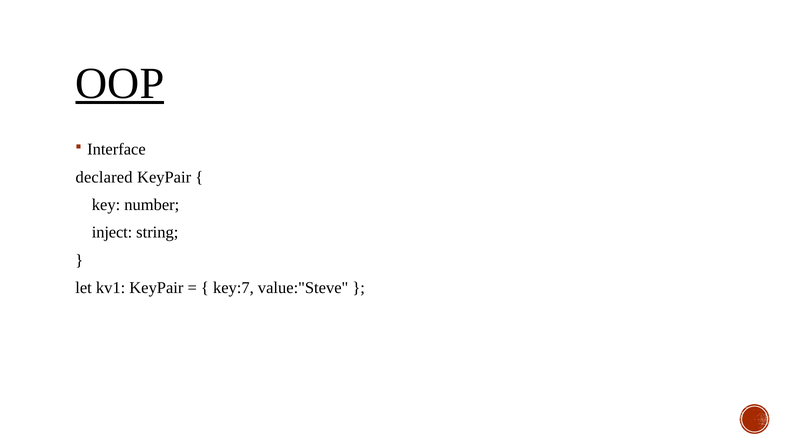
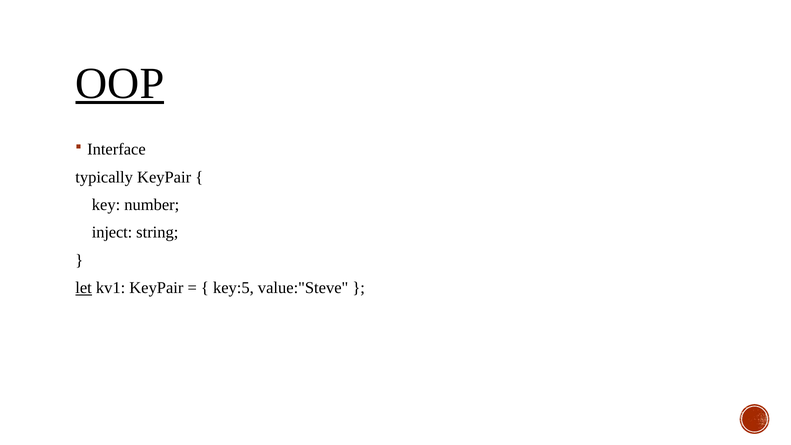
declared: declared -> typically (104, 177)
let underline: none -> present (84, 288)
key:7: key:7 -> key:5 (233, 288)
